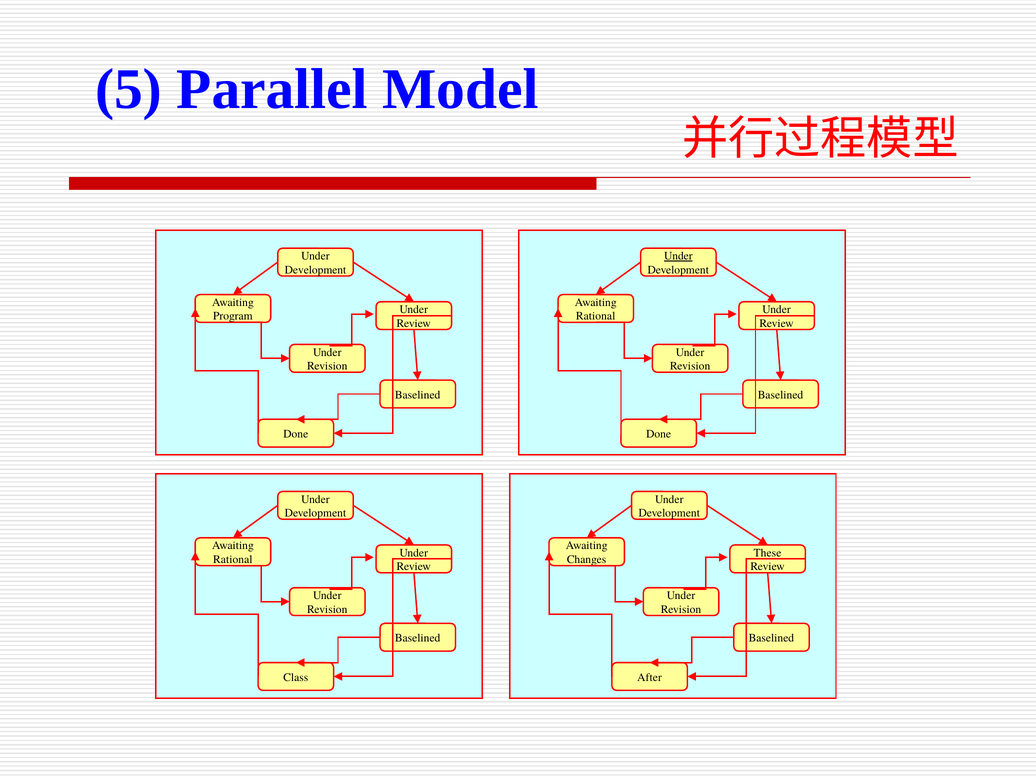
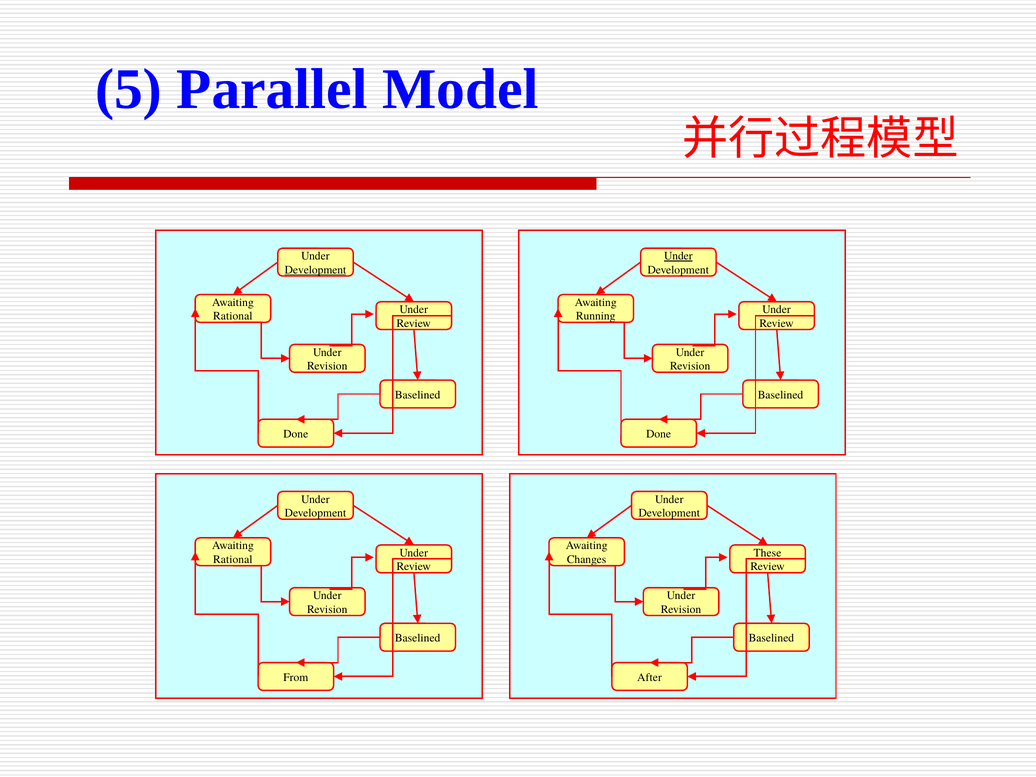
Development underline: none -> present (315, 270)
Program: Program -> Rational (233, 316)
Rational: Rational -> Running (596, 316)
Class: Class -> From (296, 677)
